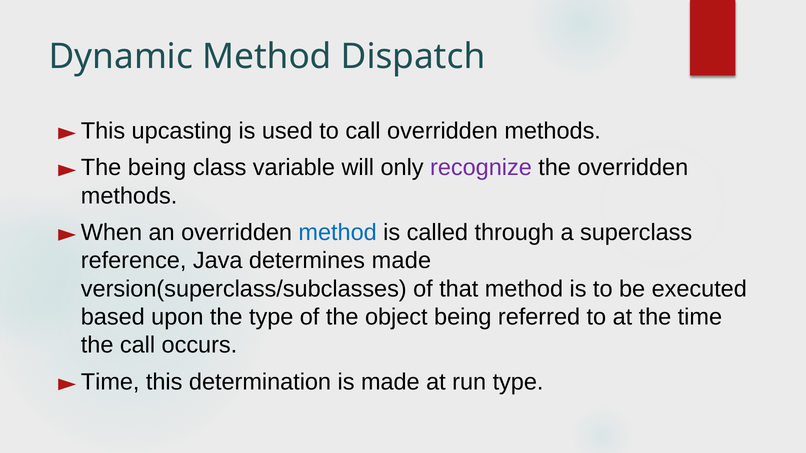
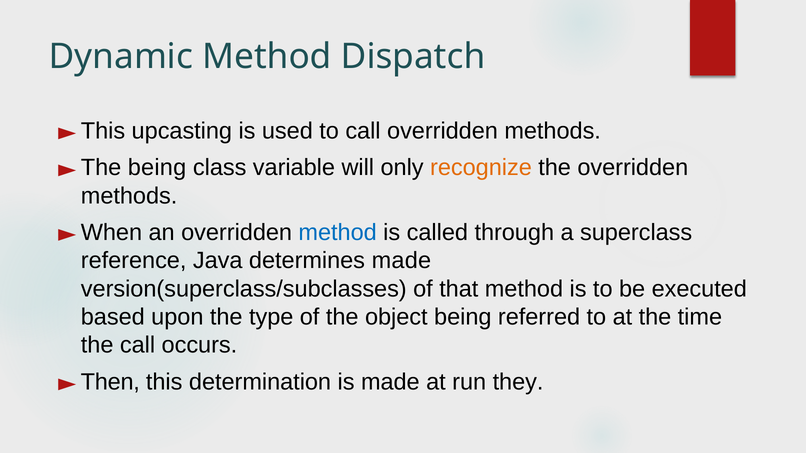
recognize colour: purple -> orange (481, 168)
Time: Time -> Then (110, 382)
run type: type -> they (518, 382)
